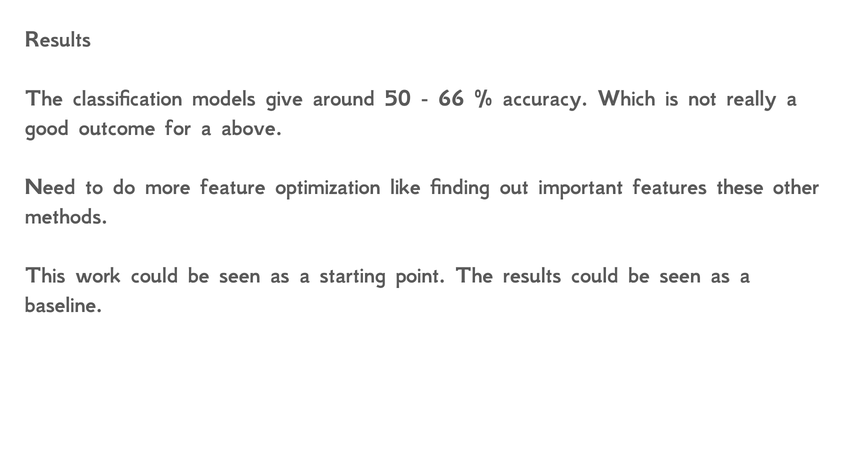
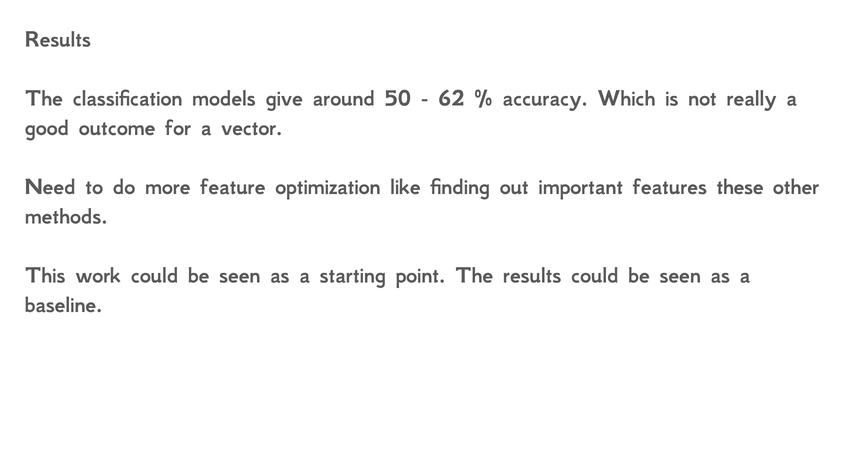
66: 66 -> 62 (451, 98)
above: above -> vector (252, 127)
